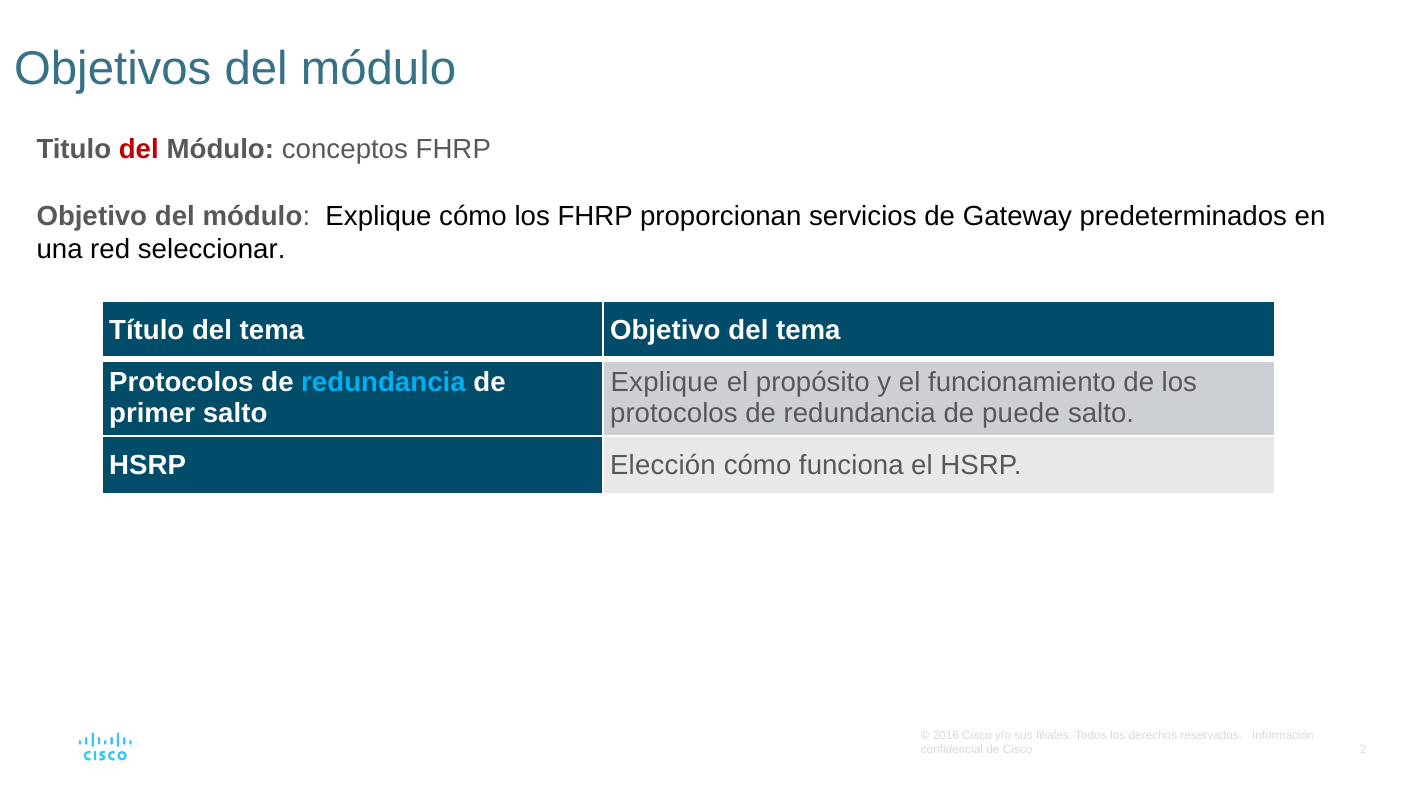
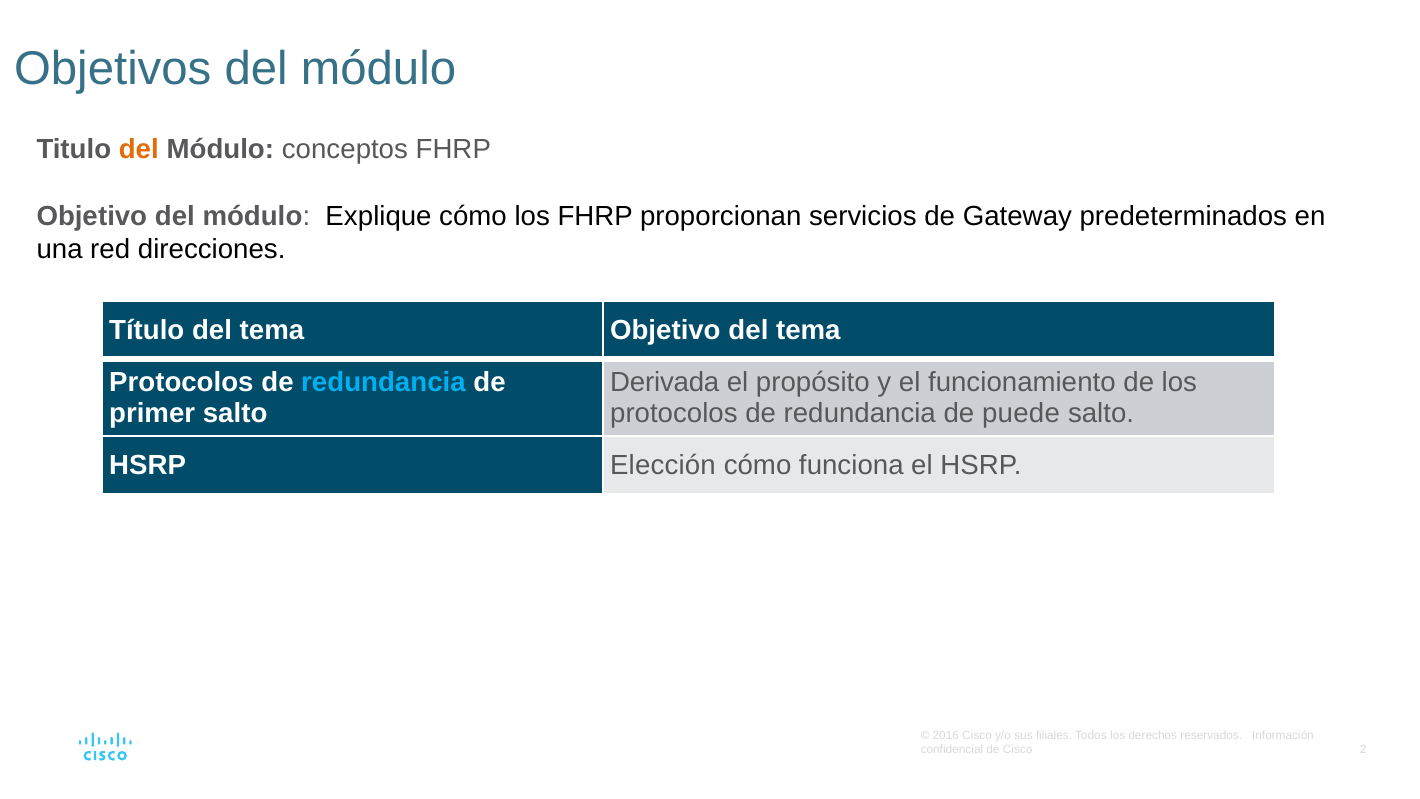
del colour: red -> orange (139, 150)
seleccionar: seleccionar -> direcciones (212, 249)
Explique: Explique -> Derivada (665, 382)
